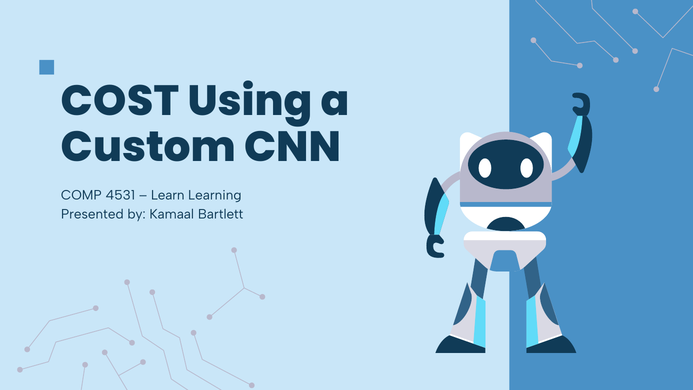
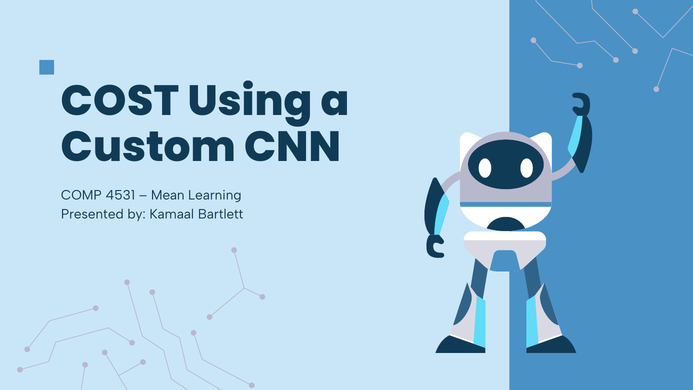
Learn: Learn -> Mean (168, 195)
